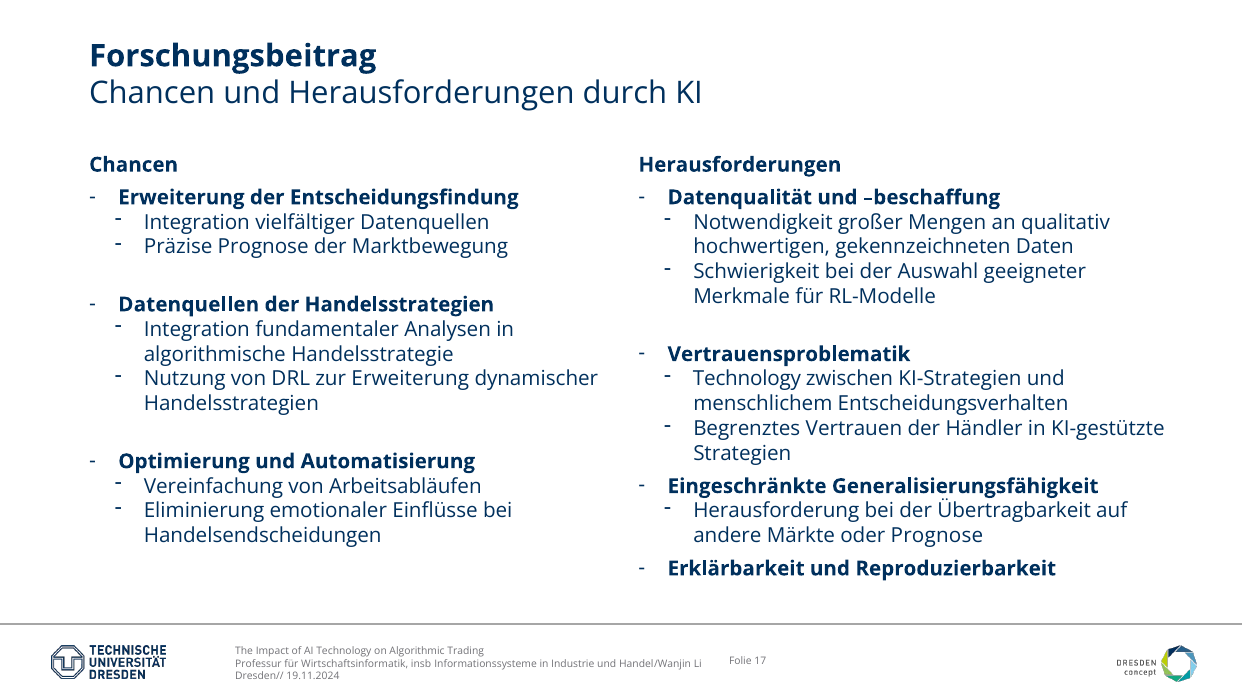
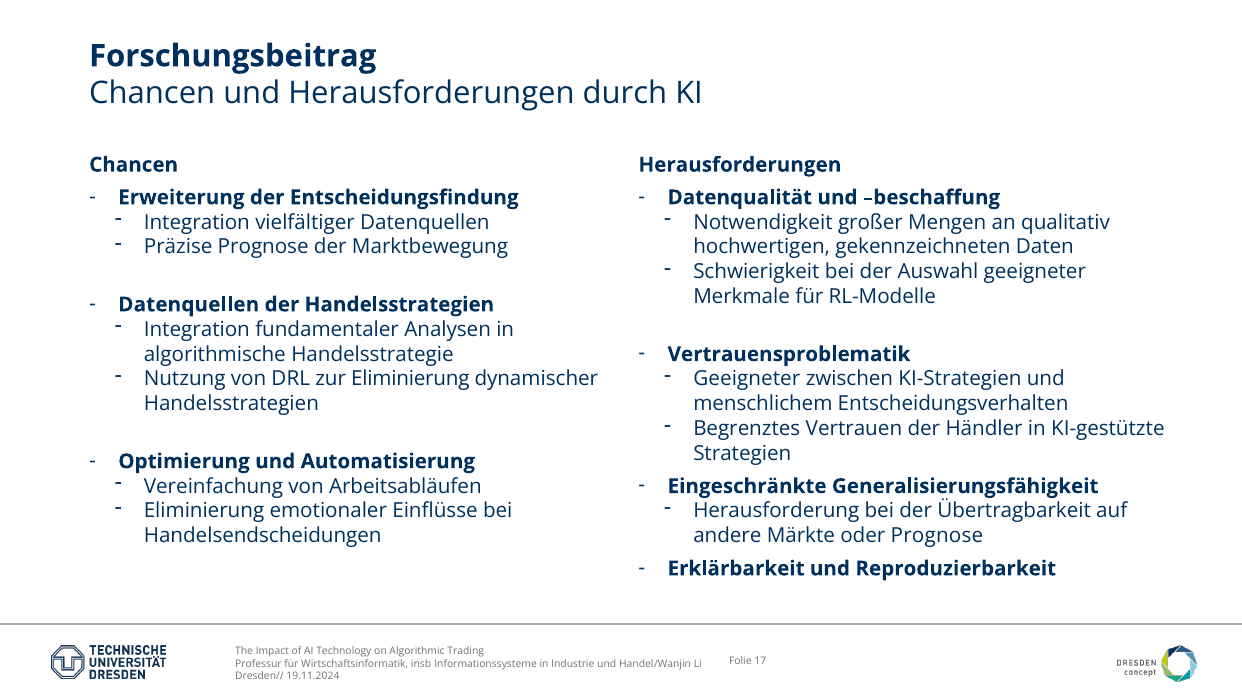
zur Erweiterung: Erweiterung -> Eliminierung (410, 379)
Technology: Technology -> Geeigneter (747, 379)
